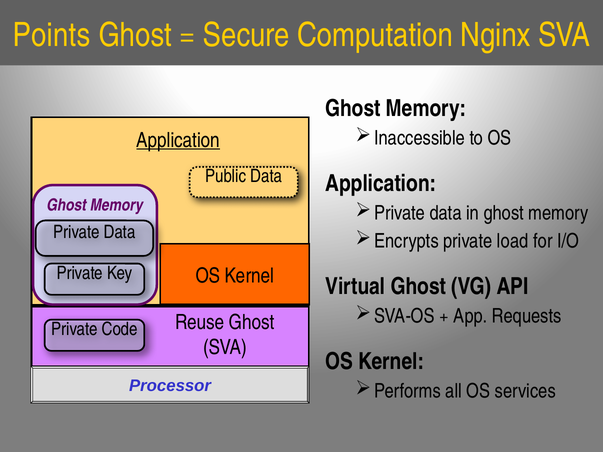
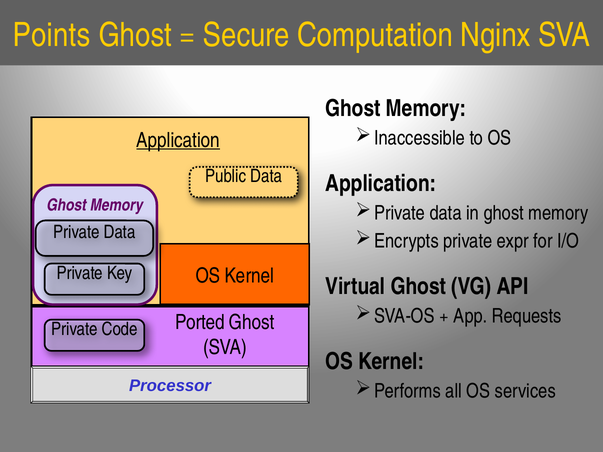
load: load -> expr (513, 241)
Reuse: Reuse -> Ported (200, 323)
